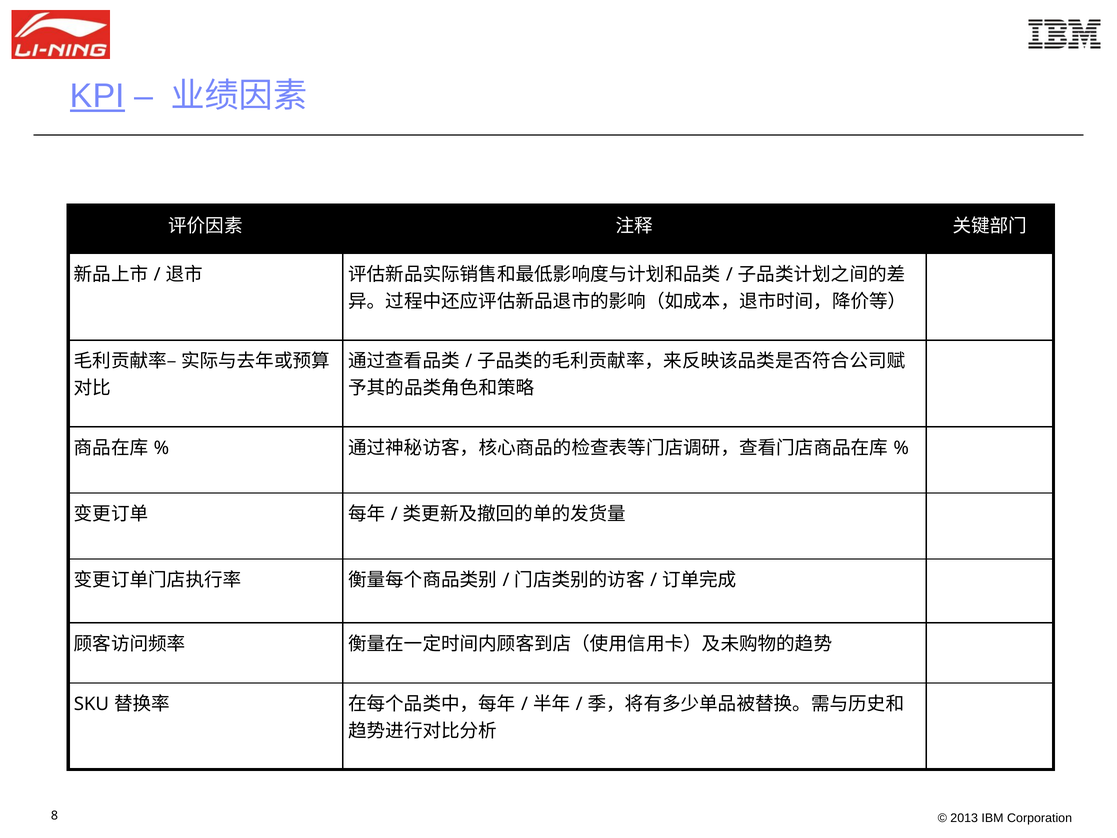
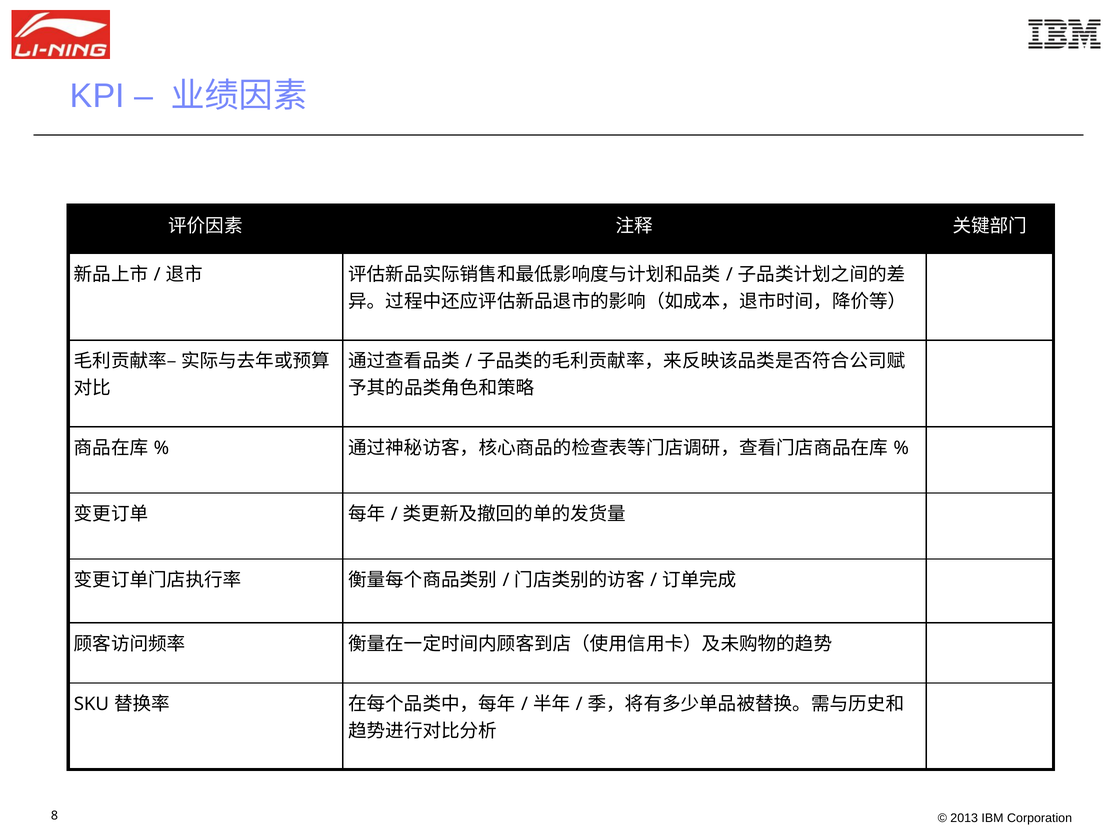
KPI underline: present -> none (97, 96)
